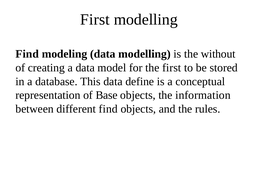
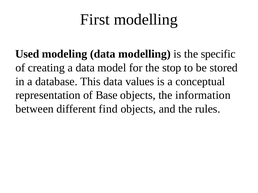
Find: Find -> Used (27, 54)
without: without -> specific (218, 54)
the first: first -> stop (172, 68)
define: define -> values (140, 82)
